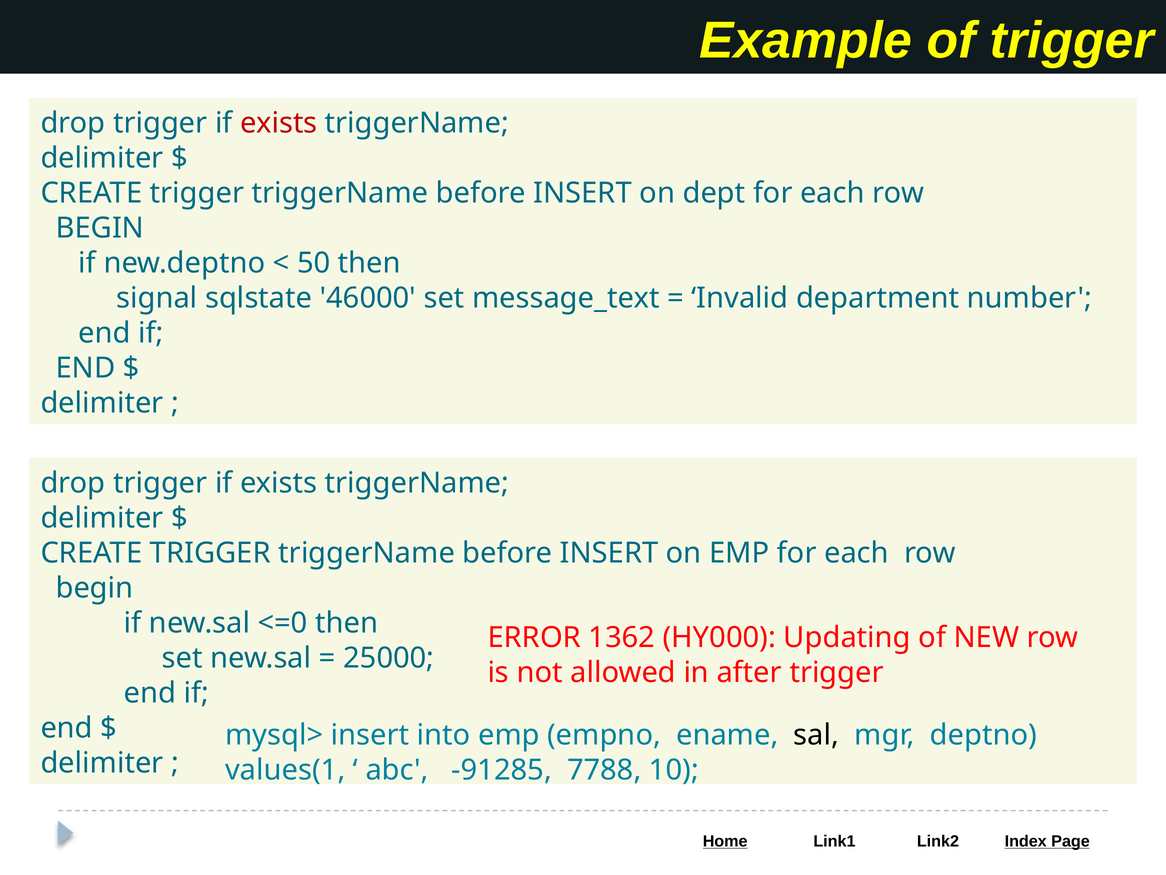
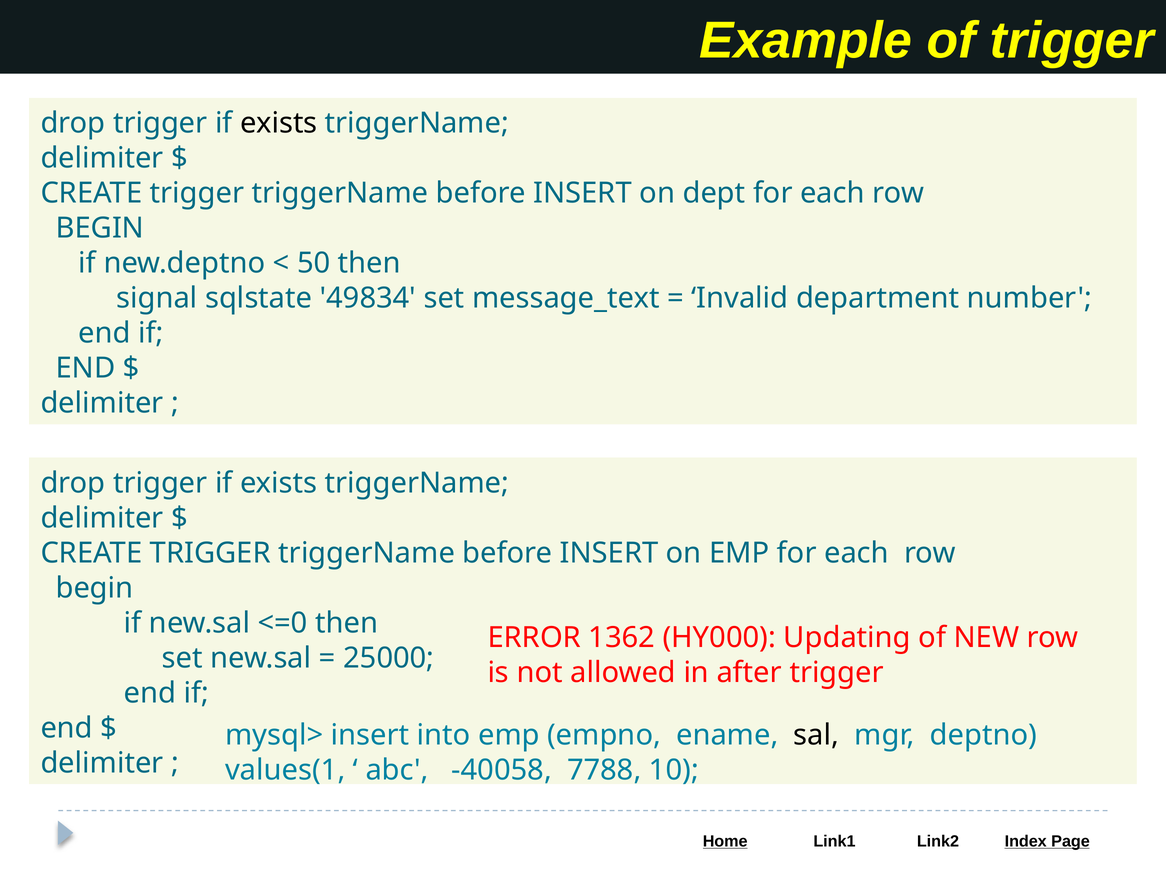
exists colour: red -> black (279, 123)
46000: 46000 -> 49834 (368, 298)
-91285: -91285 -> -40058 (502, 770)
